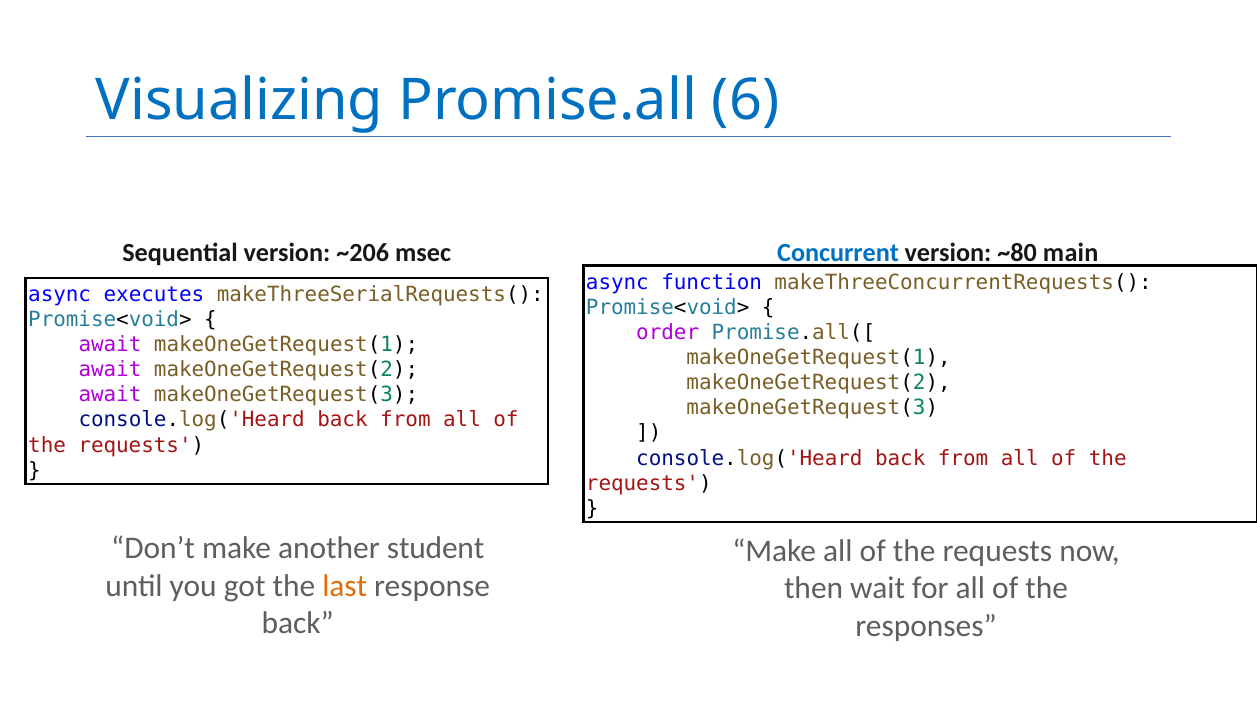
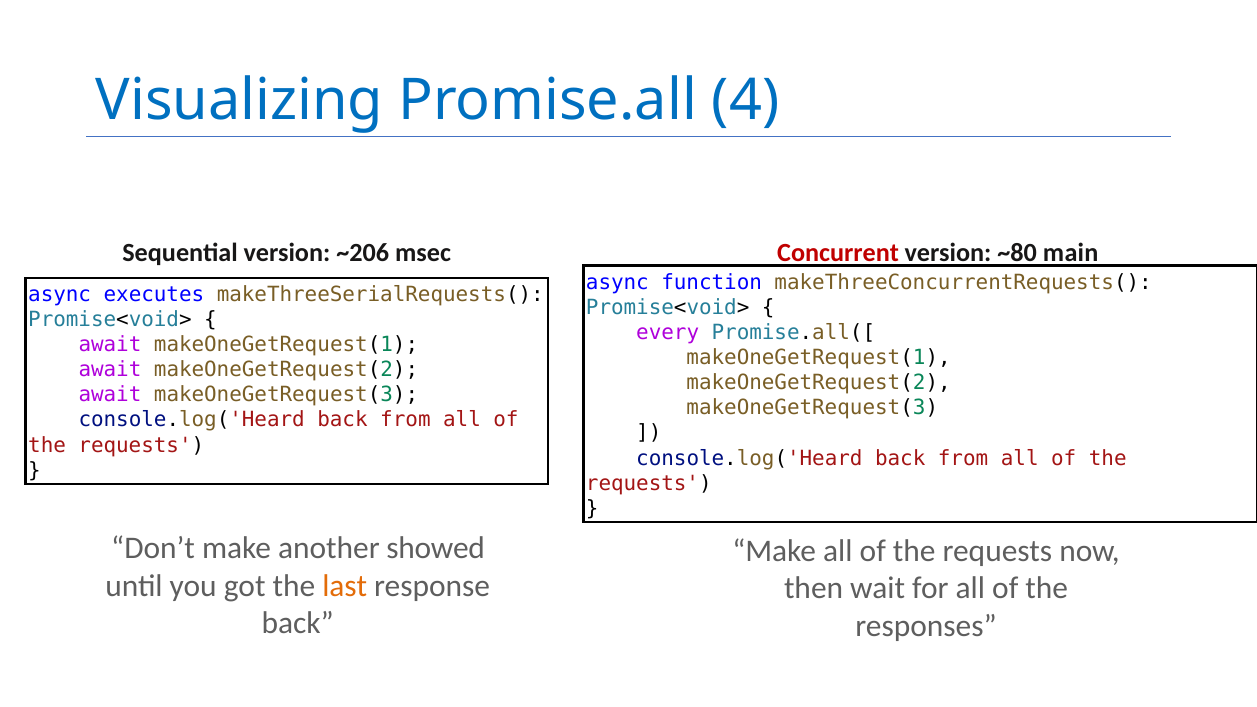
6: 6 -> 4 (746, 100)
Concurrent colour: blue -> red (838, 253)
order: order -> every (668, 333)
student: student -> showed (436, 548)
